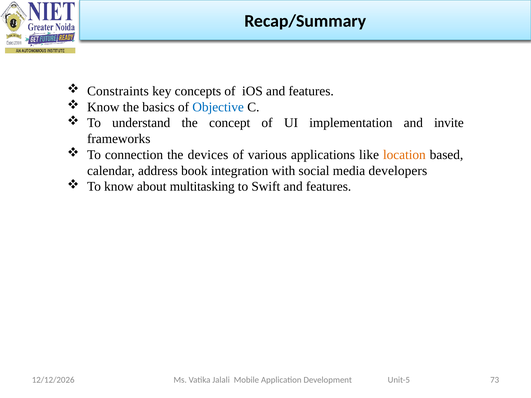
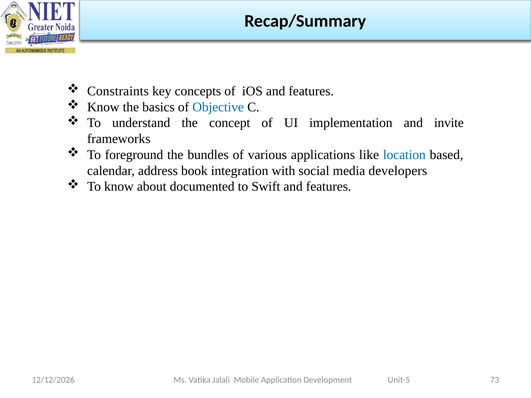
connection: connection -> foreground (134, 155)
devices: devices -> bundles (208, 155)
location colour: orange -> blue (404, 155)
multitasking: multitasking -> documented (202, 187)
